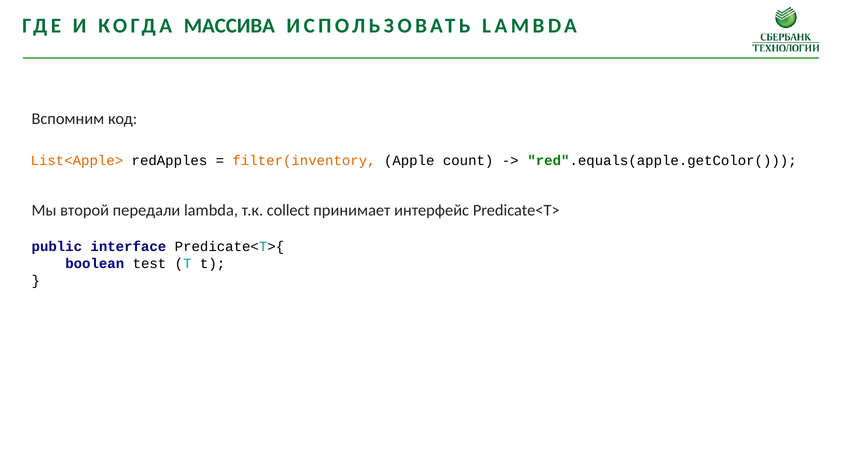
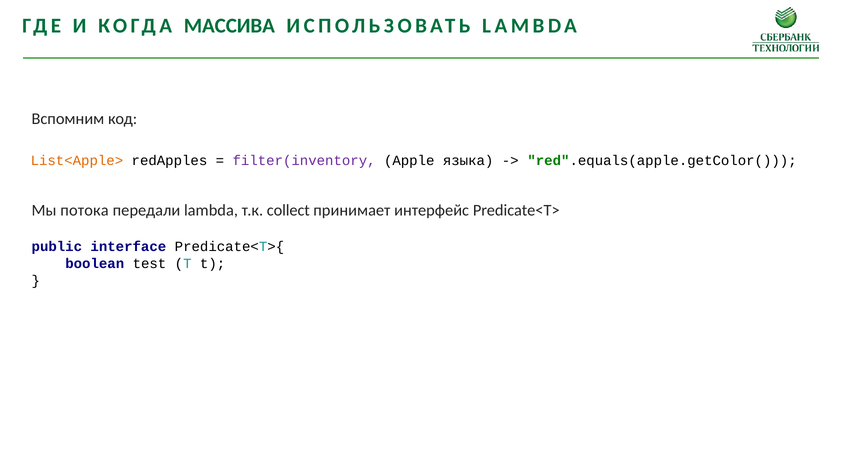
filter(inventory colour: orange -> purple (304, 161)
count: count -> языка (468, 161)
второй: второй -> потока (85, 210)
